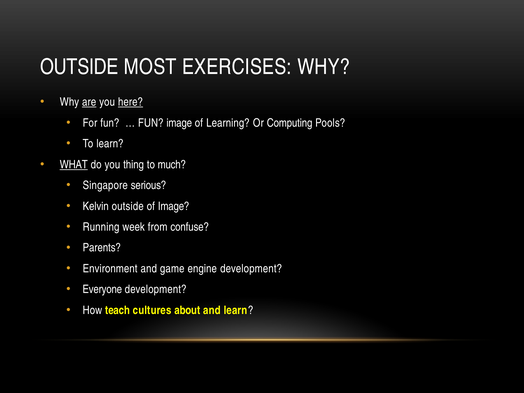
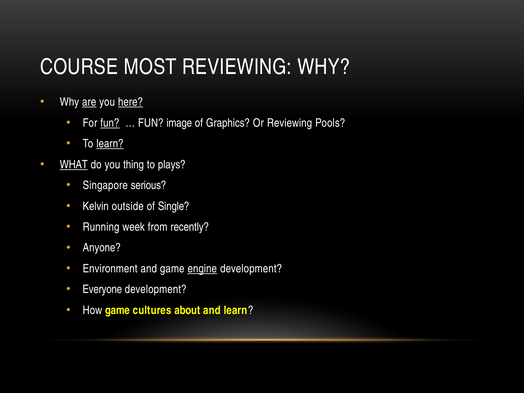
OUTSIDE: OUTSIDE -> COURSE (79, 67)
MOST EXERCISES: EXERCISES -> REVIEWING (237, 67)
fun underline: none -> present (110, 123)
Learning: Learning -> Graphics (228, 123)
Or Computing: Computing -> Reviewing (290, 123)
learn underline: none -> present (110, 144)
much: much -> plays (172, 165)
of Image: Image -> Single (174, 206)
confuse: confuse -> recently (190, 227)
Parents: Parents -> Anyone (102, 248)
engine underline: none -> present (202, 269)
How teach: teach -> game (118, 310)
